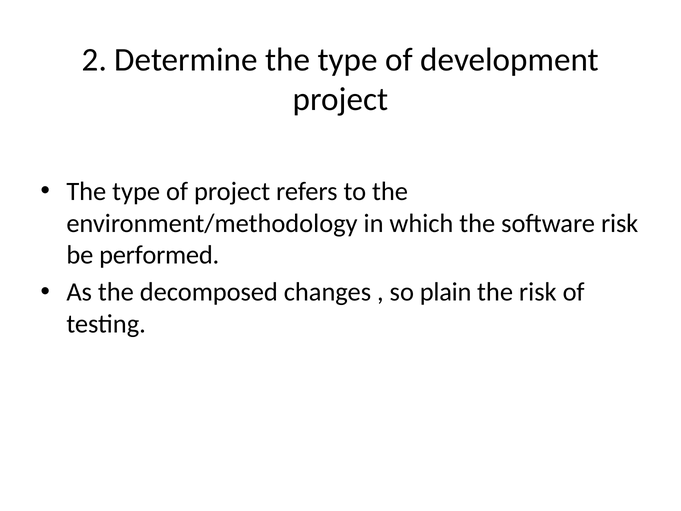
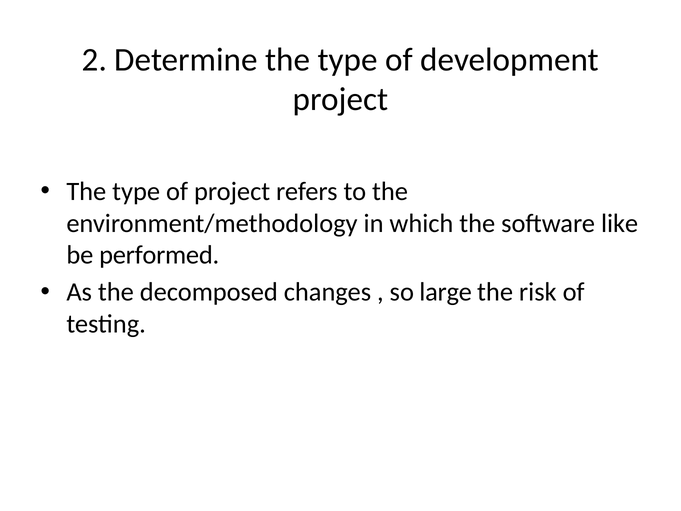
software risk: risk -> like (620, 223)
plain: plain -> large (446, 292)
